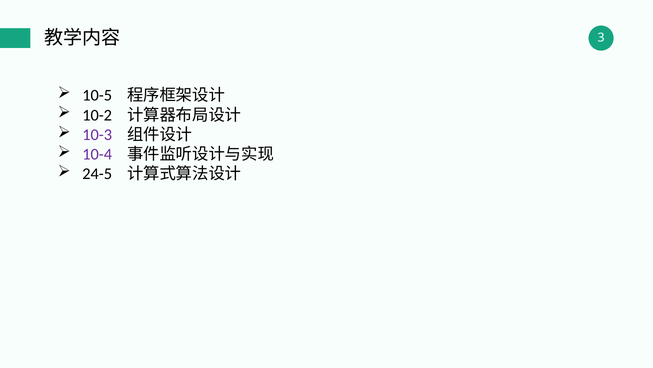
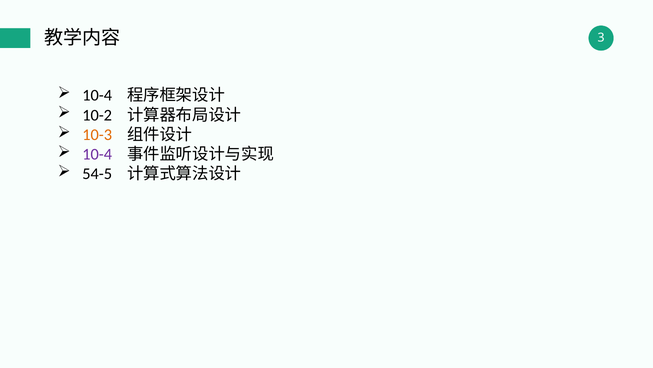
10-5: 10-5 -> 10-4 (97, 95)
10-3 colour: purple -> orange (97, 135)
24-5: 24-5 -> 54-5 (97, 174)
